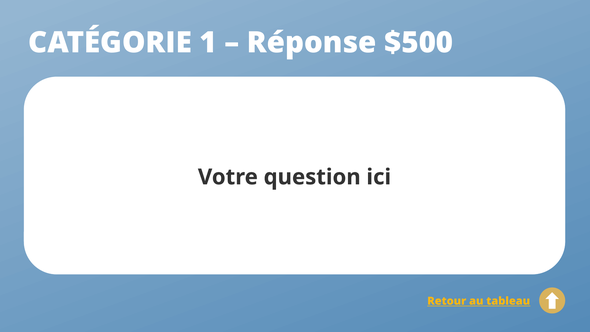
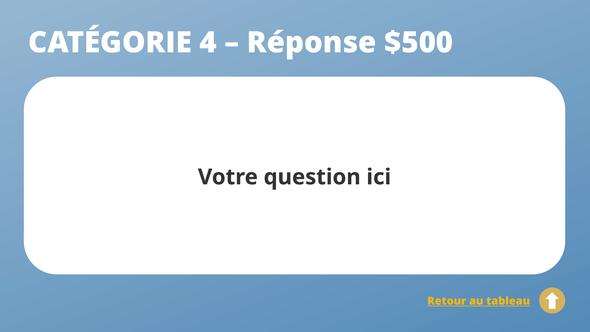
1: 1 -> 4 (208, 43)
